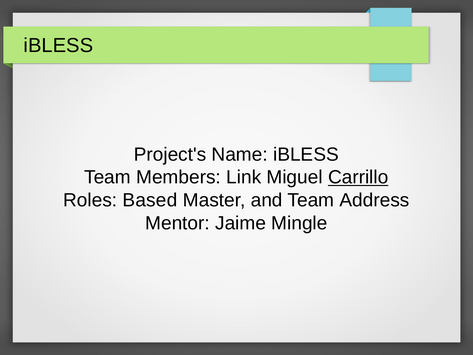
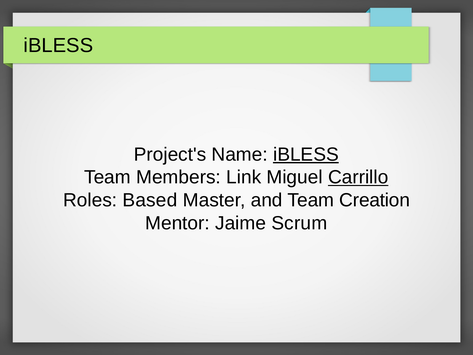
iBLESS underline: none -> present (306, 154)
Address: Address -> Creation (375, 200)
Mingle: Mingle -> Scrum (299, 223)
